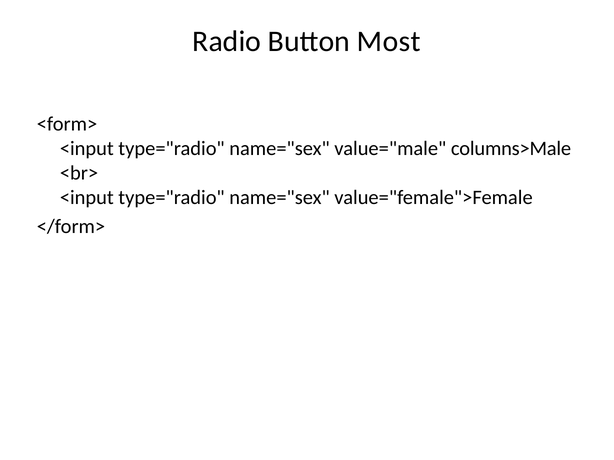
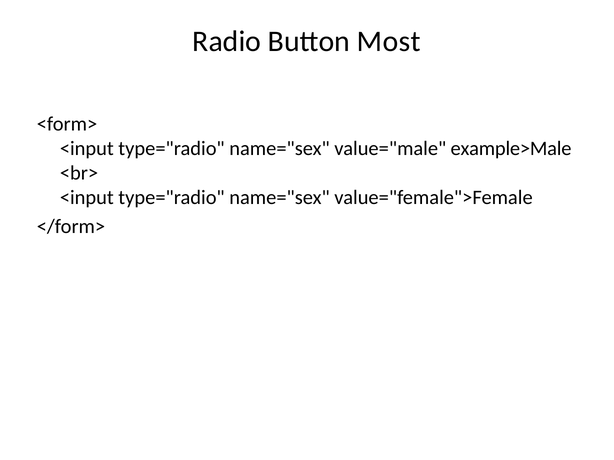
columns>Male: columns>Male -> example>Male (511, 149)
